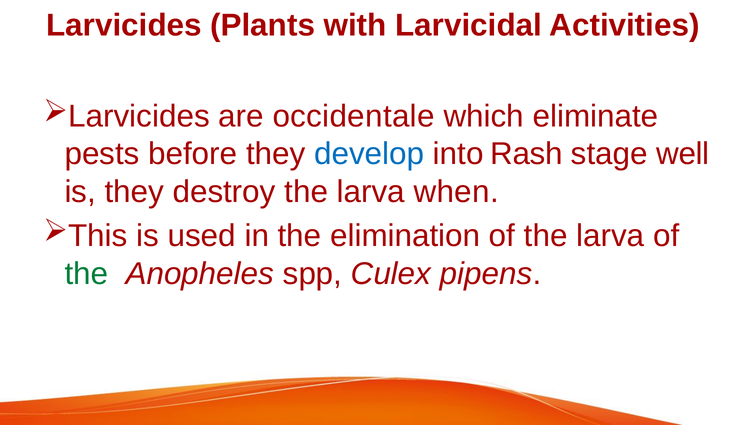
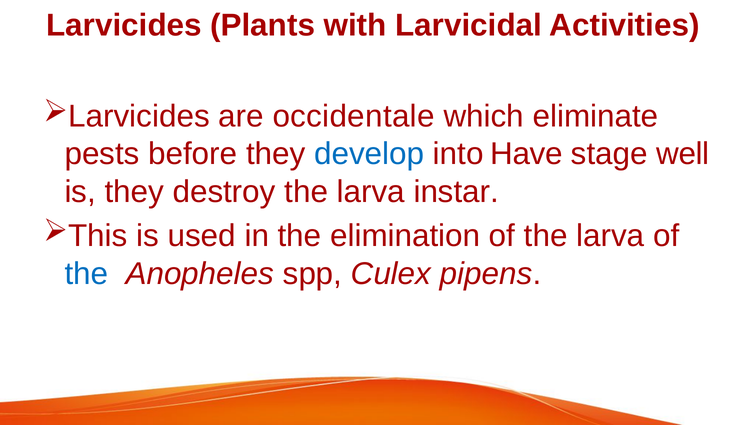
Rash: Rash -> Have (527, 154)
when: when -> instar (456, 192)
the colour: green -> blue (86, 273)
